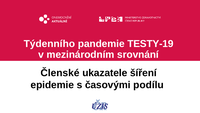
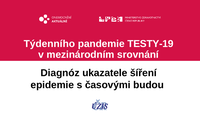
Členské: Členské -> Diagnóz (60, 73)
podílu: podílu -> budou (149, 85)
